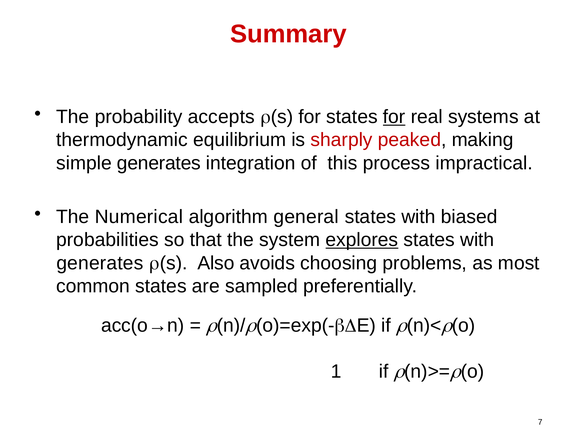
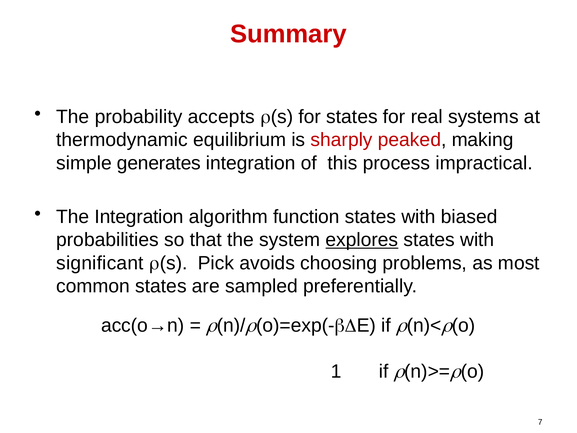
for underline: present -> none (394, 117)
The Numerical: Numerical -> Integration (139, 217)
general: general -> function (306, 217)
generates: generates -> significant (100, 263)
Also: Also -> Pick (216, 263)
